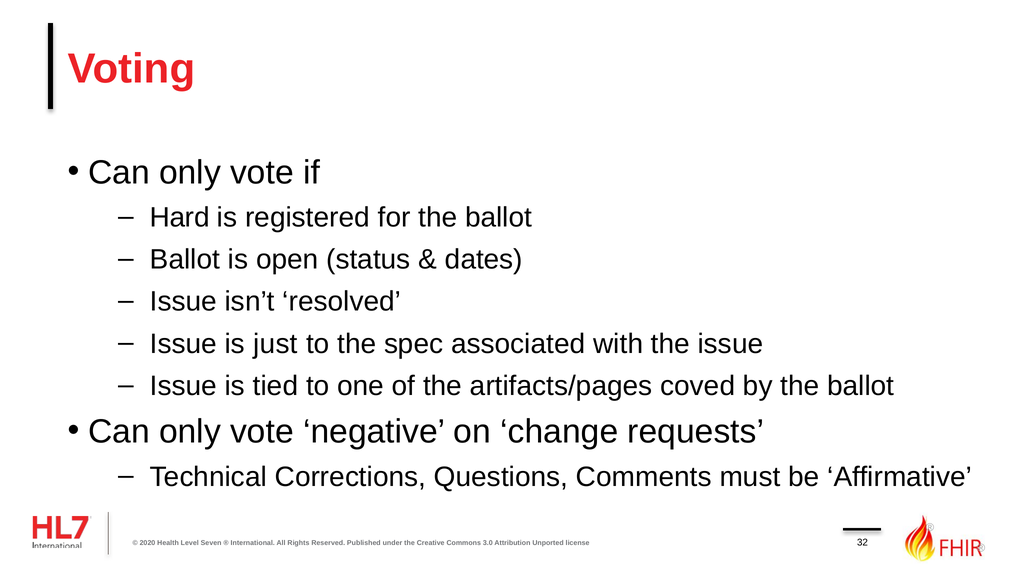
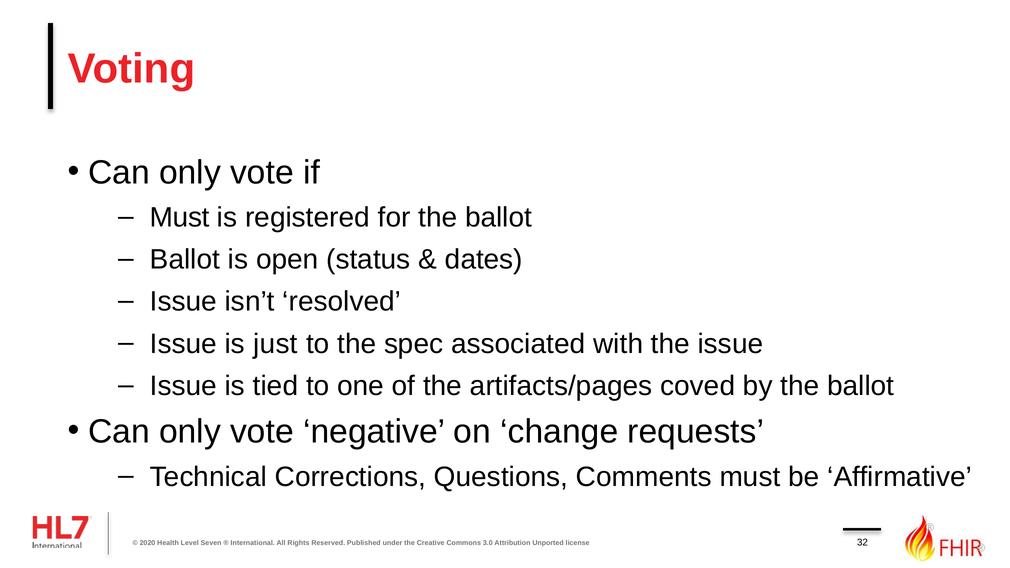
Hard: Hard -> Must (180, 218)
